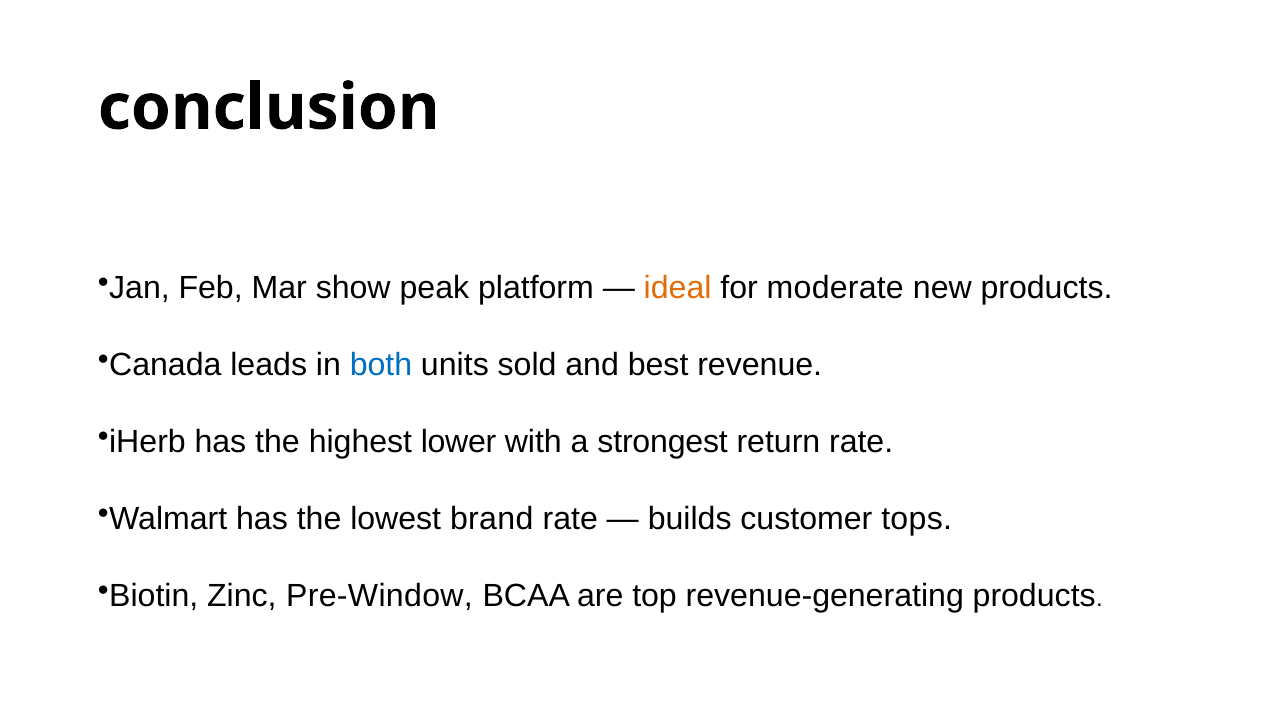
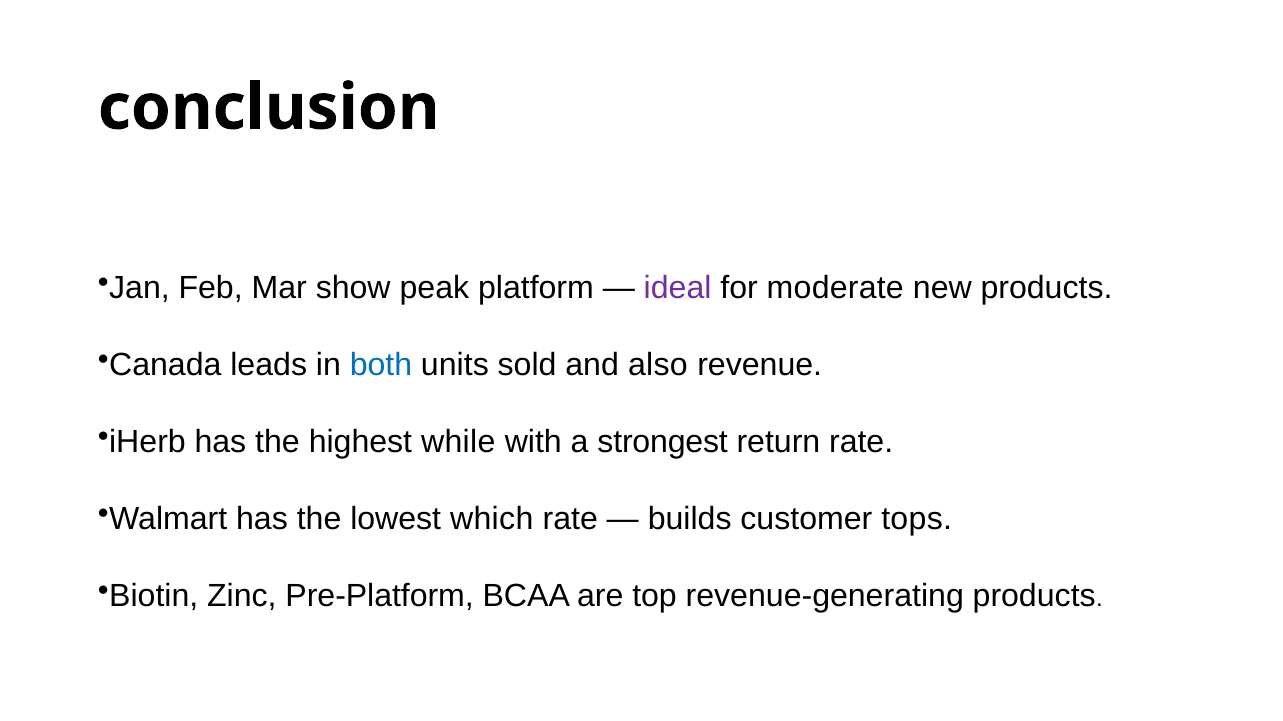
ideal colour: orange -> purple (678, 289)
best: best -> also (658, 366)
lower: lower -> while (458, 443)
brand: brand -> which (492, 520)
Pre-Window: Pre-Window -> Pre-Platform (380, 596)
